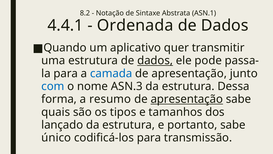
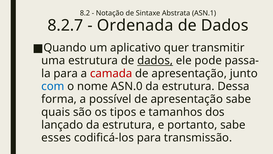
4.4.1: 4.4.1 -> 8.2.7 (65, 25)
camada colour: blue -> red (111, 73)
ASN.3: ASN.3 -> ASN.0 (127, 86)
resumo: resumo -> possível (110, 99)
apresentação underline: present -> none (187, 99)
único: único -> esses (56, 137)
